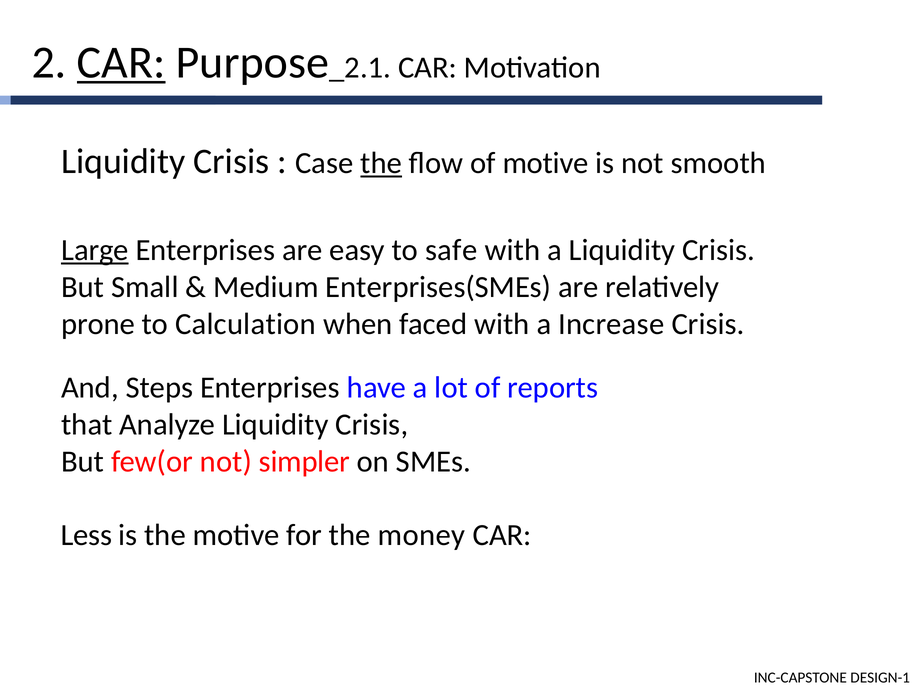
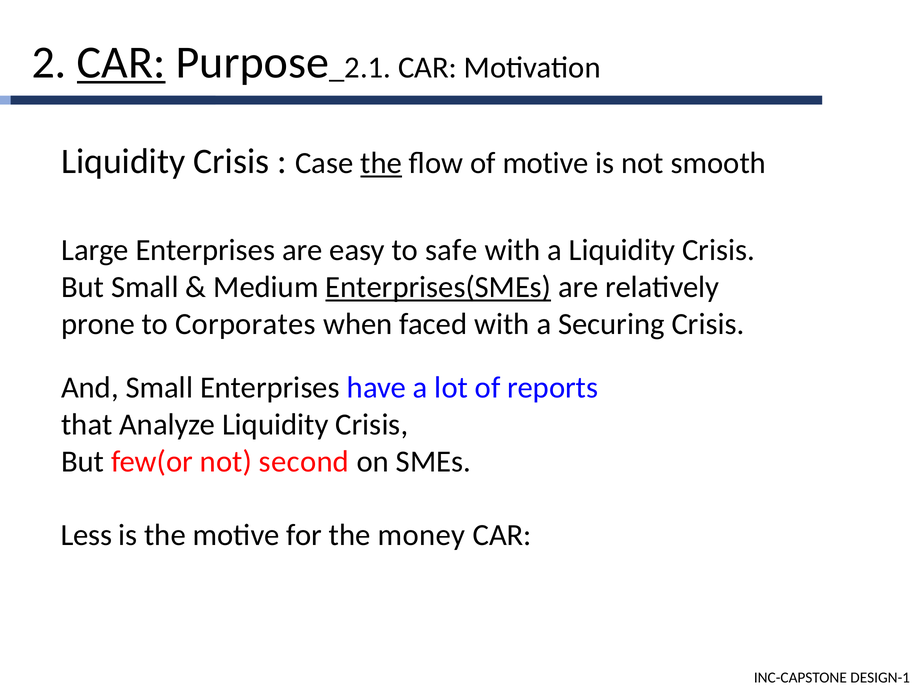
Large underline: present -> none (95, 250)
Enterprises(SMEs underline: none -> present (438, 287)
Calculation: Calculation -> Corporates (245, 324)
Increase: Increase -> Securing (611, 324)
And Steps: Steps -> Small (159, 388)
simpler: simpler -> second (304, 461)
